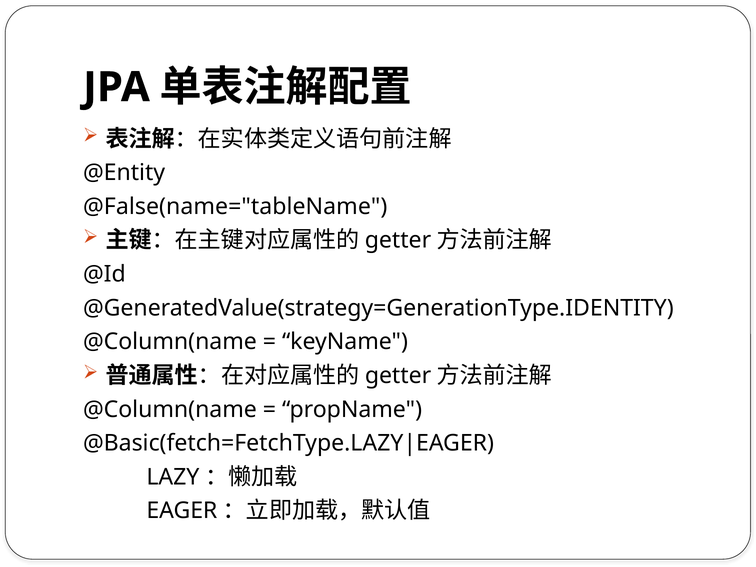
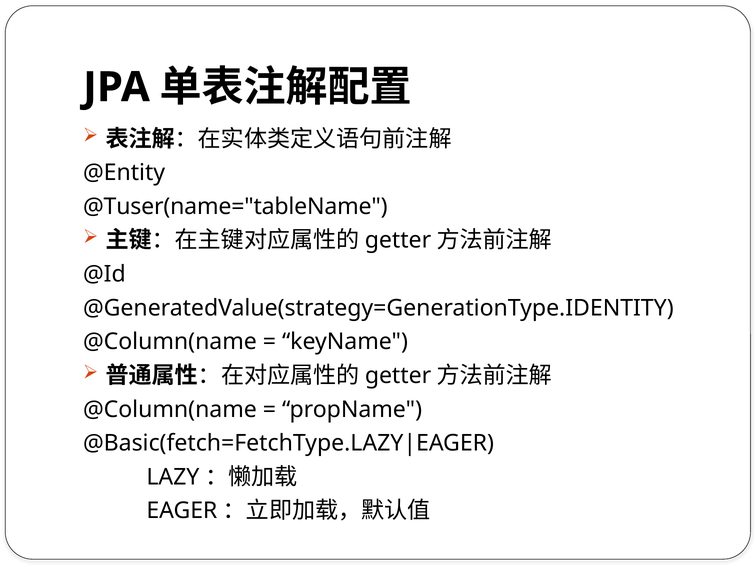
@False(name="tableName: @False(name="tableName -> @Tuser(name="tableName (235, 207)
